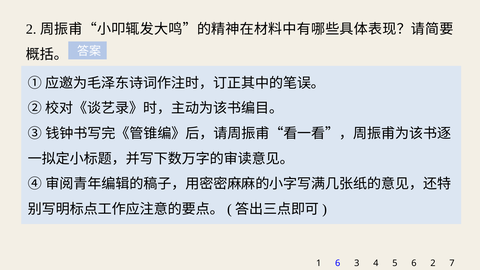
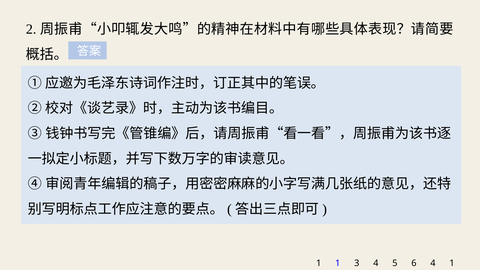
1 6: 6 -> 1 (338, 263)
3 2: 2 -> 4 (433, 263)
4 7: 7 -> 1 (452, 263)
